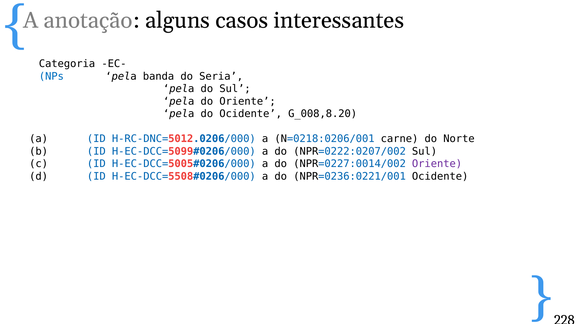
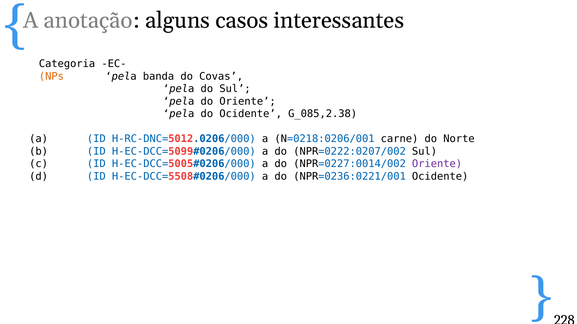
NPs colour: blue -> orange (51, 76)
Seria: Seria -> Covas (221, 76)
G_008,8.20: G_008,8.20 -> G_085,2.38 (323, 114)
